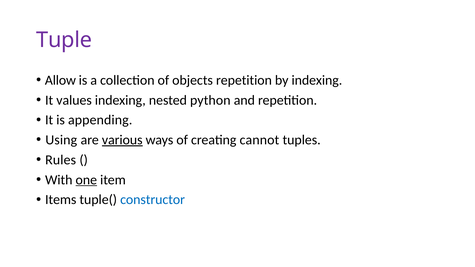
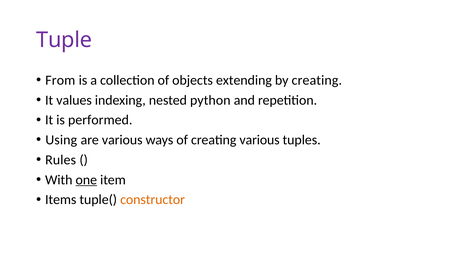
Allow: Allow -> From (60, 80)
objects repetition: repetition -> extending (244, 80)
by indexing: indexing -> creating (317, 80)
appending: appending -> performed (100, 120)
various underline: present -> none (122, 140)
creating cannot: cannot -> various (260, 140)
constructor colour: blue -> orange (153, 200)
